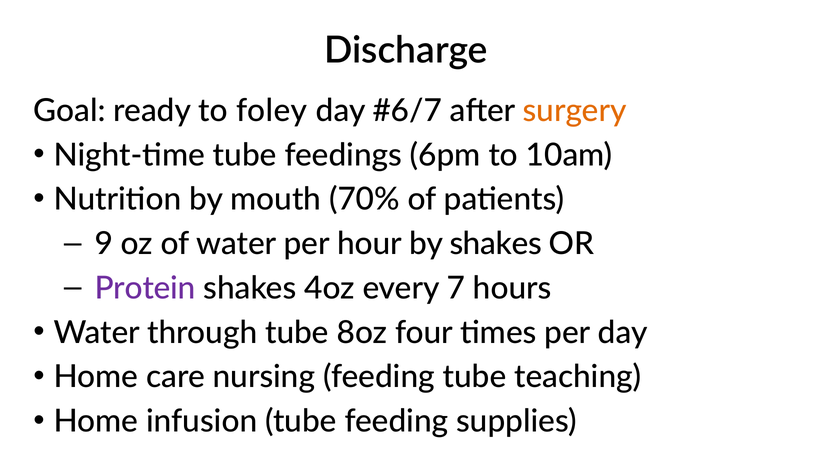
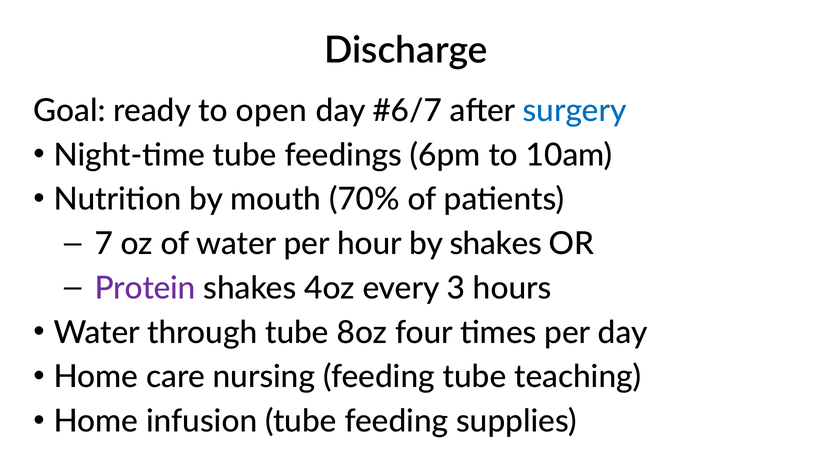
foley: foley -> open (272, 111)
surgery colour: orange -> blue (575, 111)
9: 9 -> 7 (104, 244)
7: 7 -> 3 (456, 288)
